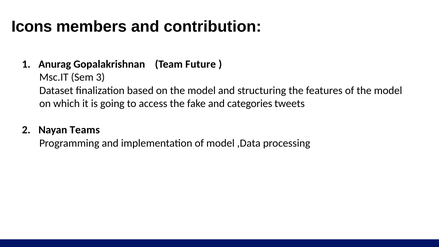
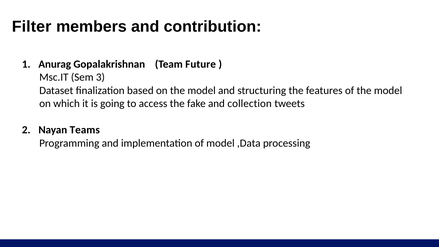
Icons: Icons -> Filter (32, 27)
categories: categories -> collection (250, 104)
